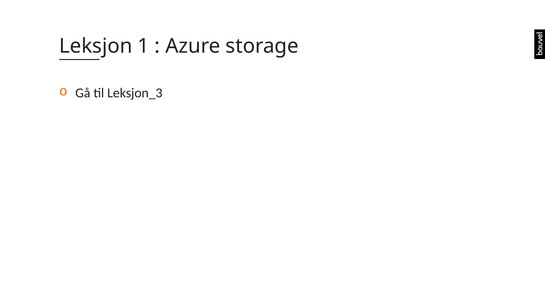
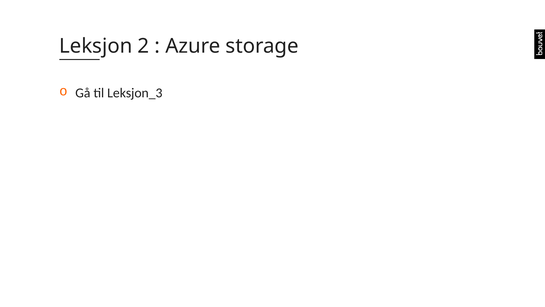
1: 1 -> 2 (144, 46)
